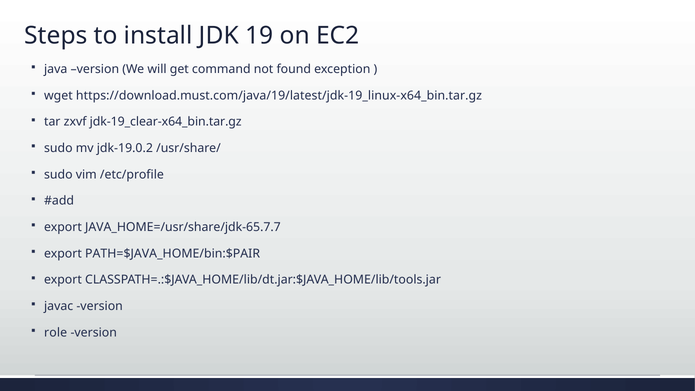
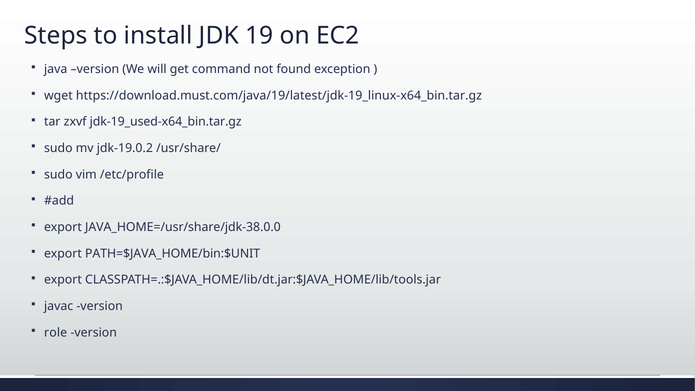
jdk-19_clear-x64_bin.tar.gz: jdk-19_clear-x64_bin.tar.gz -> jdk-19_used-x64_bin.tar.gz (166, 122)
JAVA_HOME=/usr/share/jdk-65.7.7: JAVA_HOME=/usr/share/jdk-65.7.7 -> JAVA_HOME=/usr/share/jdk-38.0.0 (183, 227)
PATH=$JAVA_HOME/bin:$PAIR: PATH=$JAVA_HOME/bin:$PAIR -> PATH=$JAVA_HOME/bin:$UNIT (173, 253)
